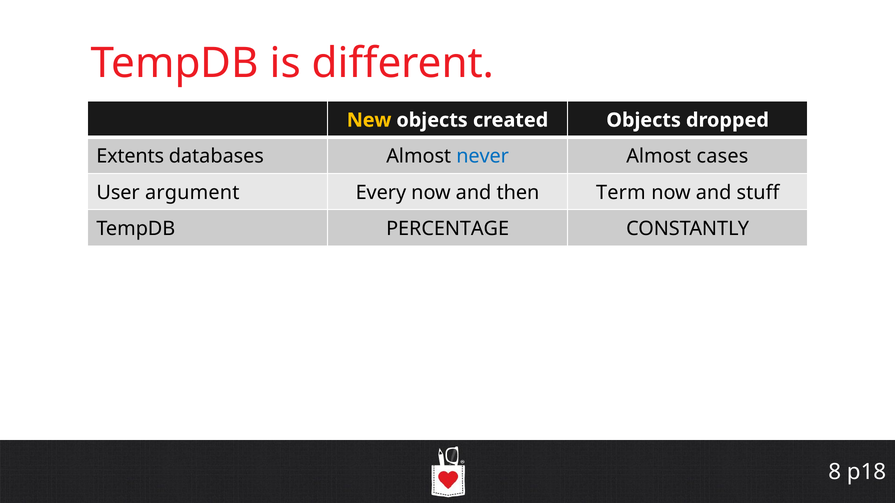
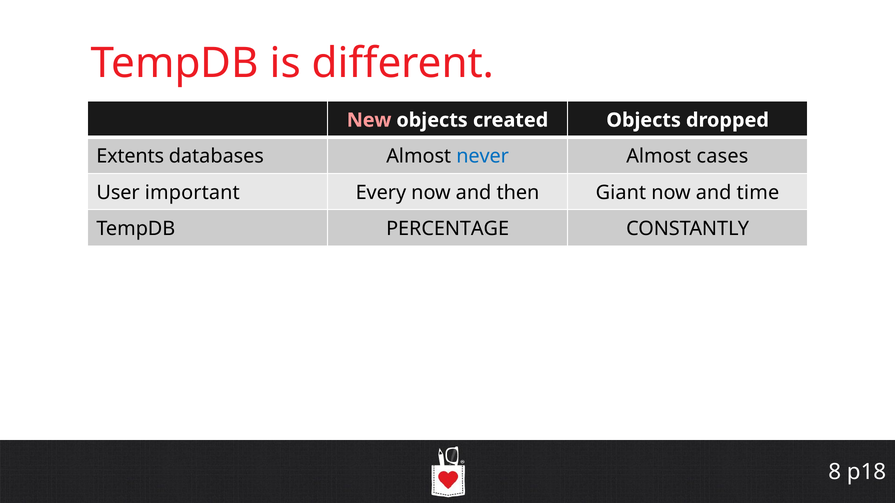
New colour: yellow -> pink (369, 120)
argument: argument -> important (192, 193)
Term: Term -> Giant (621, 193)
stuff: stuff -> time (758, 193)
